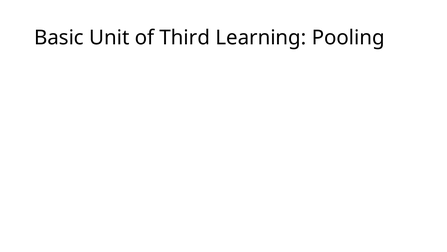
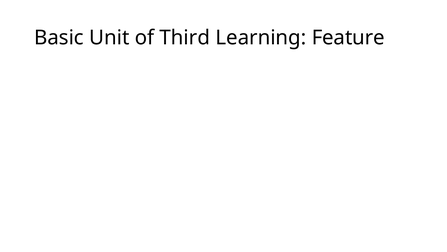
Pooling: Pooling -> Feature (348, 38)
